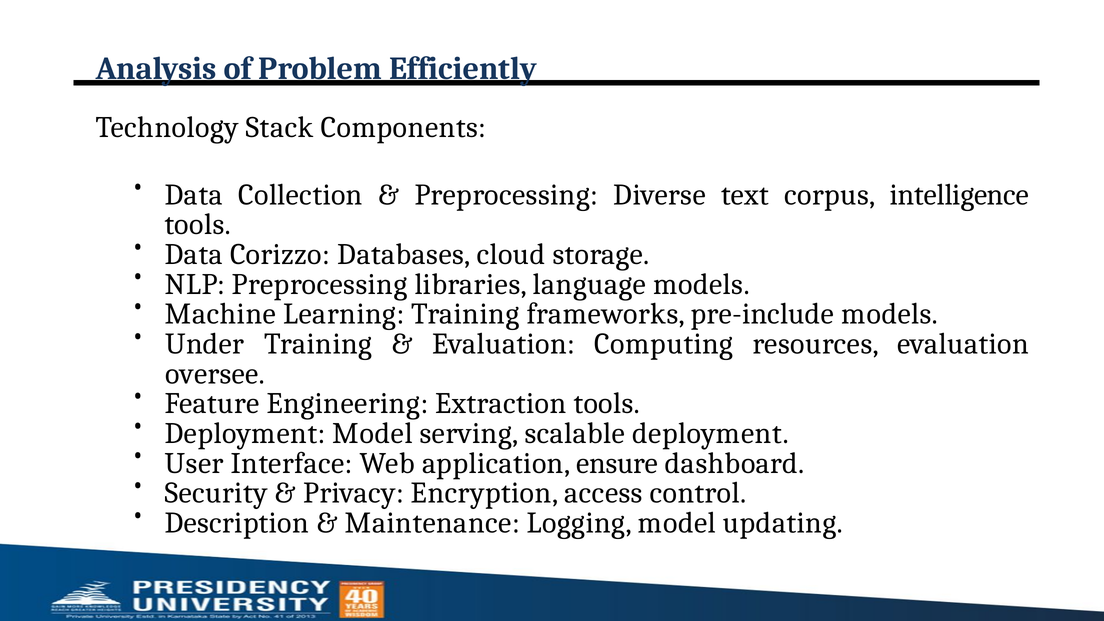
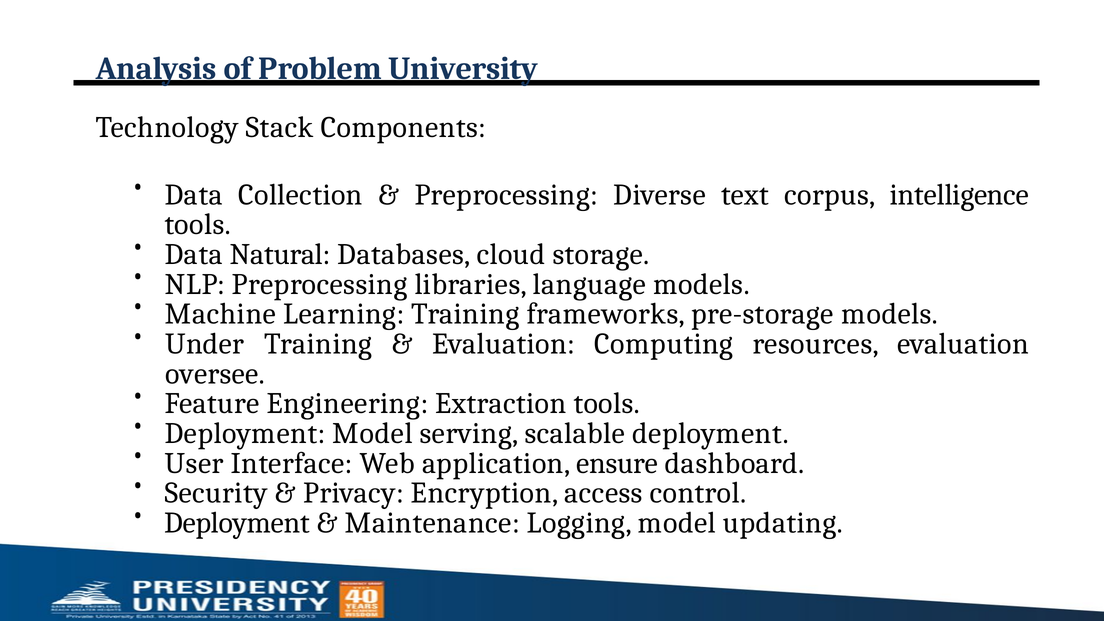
Efficiently: Efficiently -> University (463, 68)
Corizzo: Corizzo -> Natural (280, 254)
pre-include: pre-include -> pre-storage (762, 314)
Description: Description -> Deployment (237, 523)
